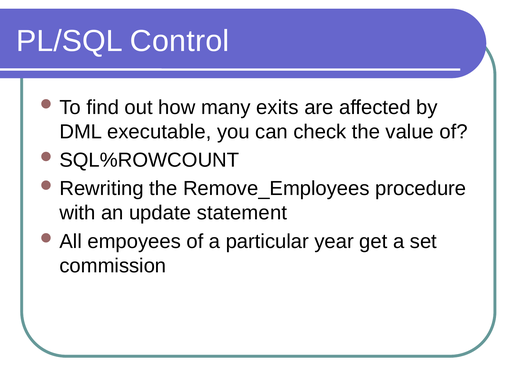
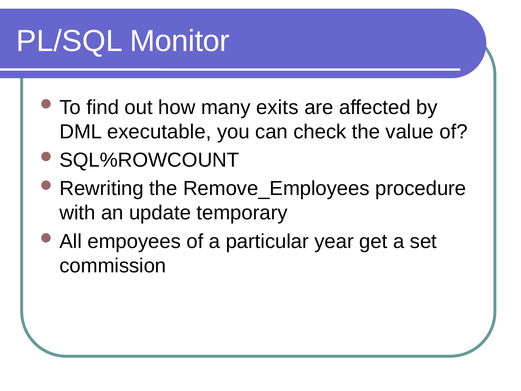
Control: Control -> Monitor (180, 41)
statement: statement -> temporary (242, 213)
